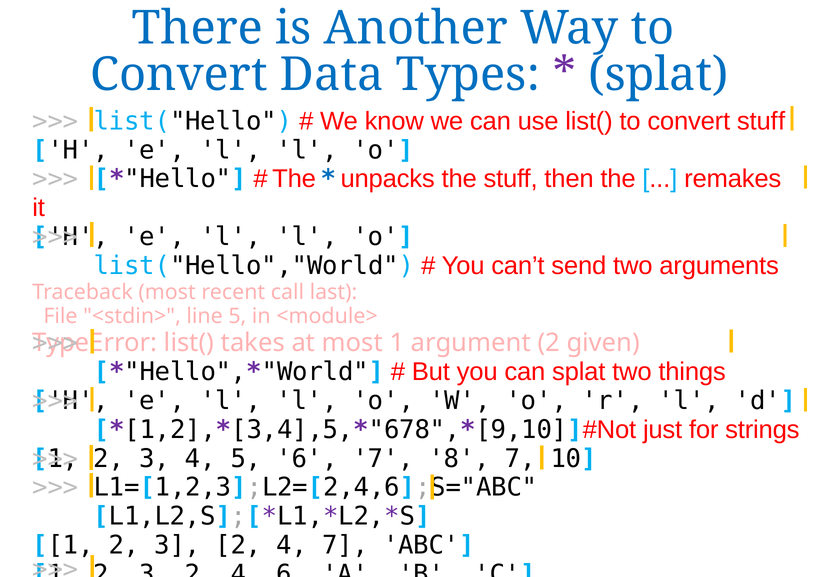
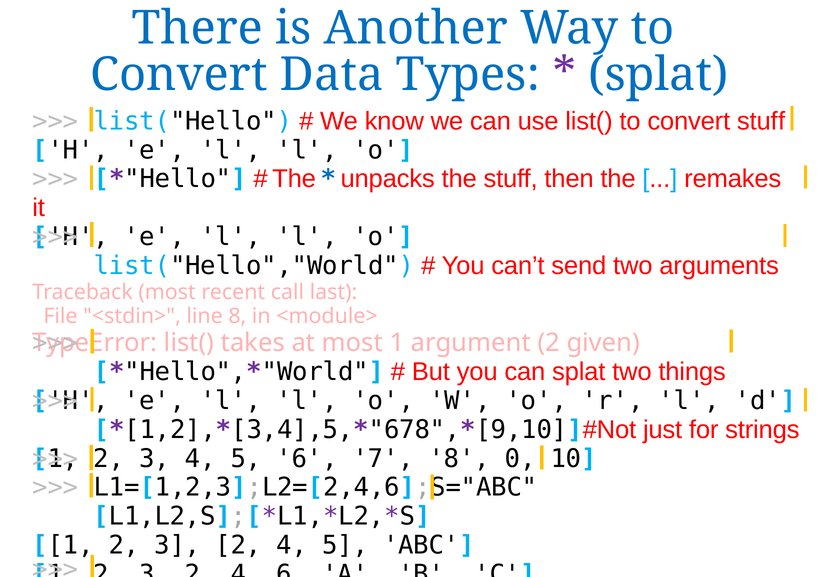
line 5: 5 -> 8 (237, 316)
8 7: 7 -> 0 (520, 459)
2 4 7: 7 -> 5 (345, 546)
